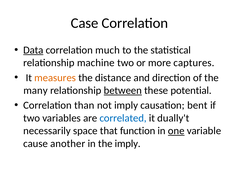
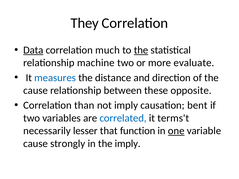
Case: Case -> They (85, 23)
the underline: none -> present (141, 50)
captures: captures -> evaluate (194, 63)
measures colour: orange -> blue (55, 78)
many: many -> cause (36, 91)
between underline: present -> none (123, 91)
potential: potential -> opposite (191, 91)
dually't: dually't -> terms't (173, 118)
space: space -> lesser (85, 131)
another: another -> strongly (68, 144)
